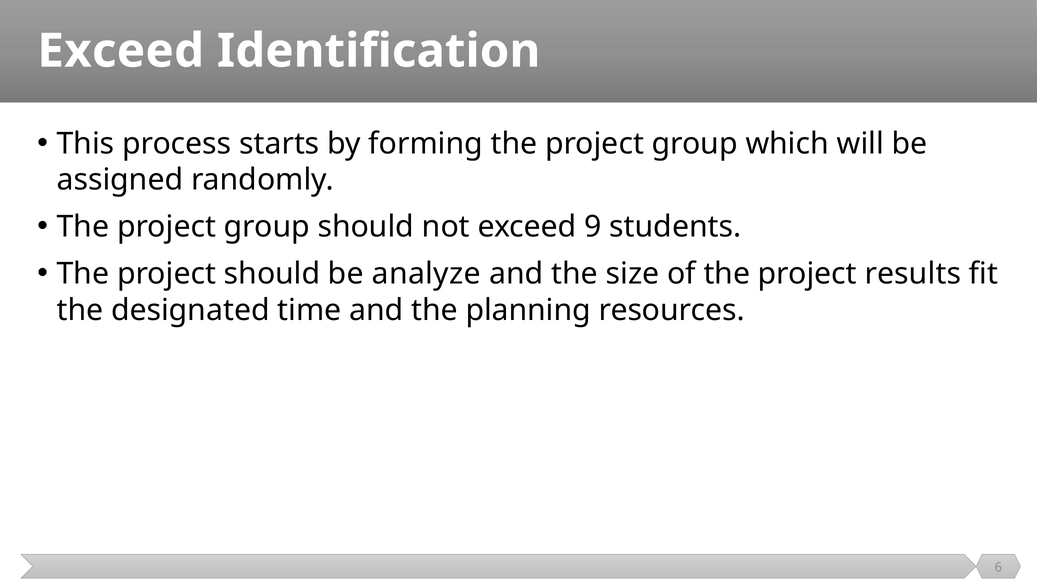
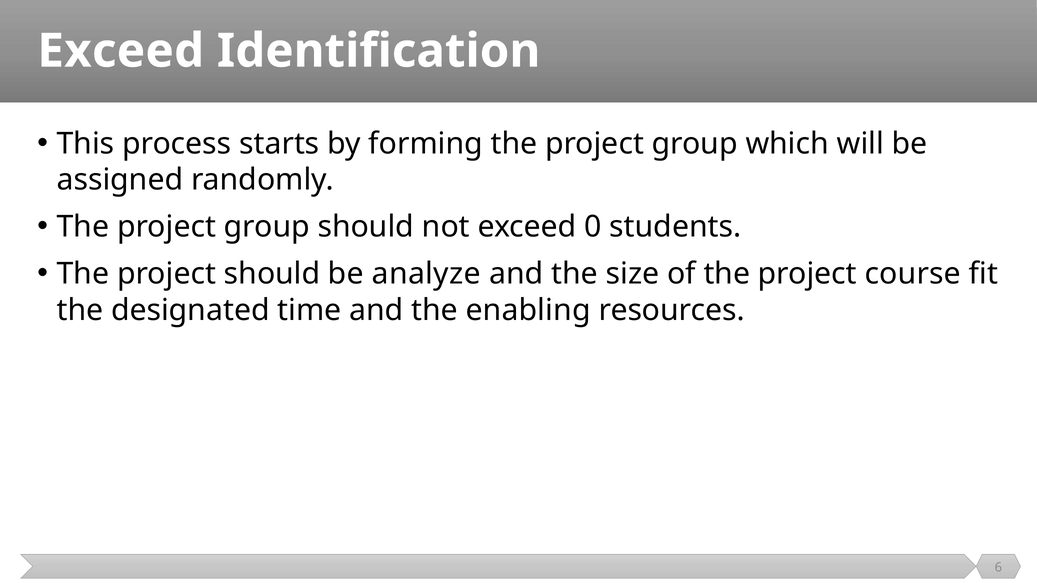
9: 9 -> 0 (593, 227)
results: results -> course (913, 274)
planning: planning -> enabling (528, 310)
